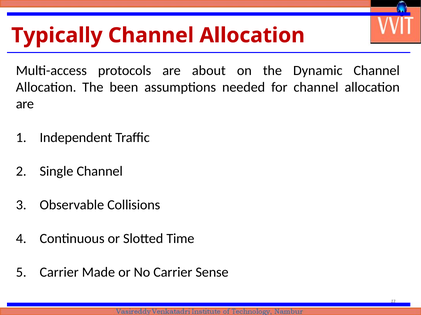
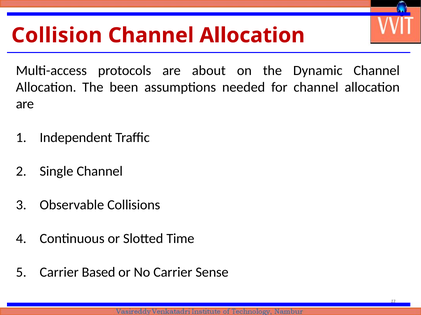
Typically: Typically -> Collision (57, 35)
Made: Made -> Based (99, 273)
